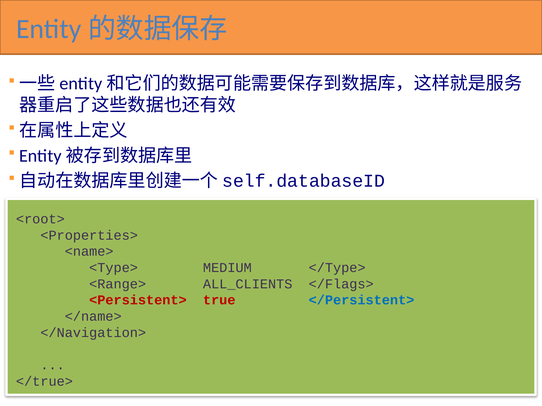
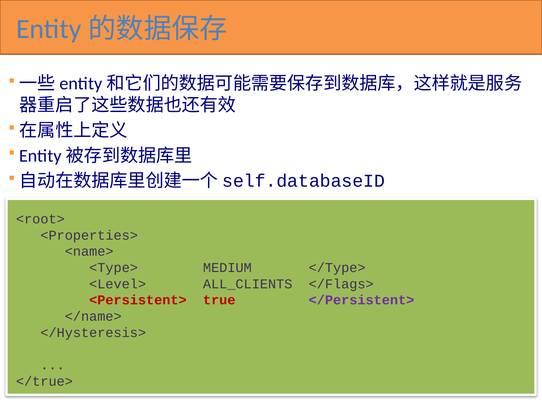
<Range>: <Range> -> <Level> (118, 284)
</Persistent> colour: blue -> purple (362, 301)
</Navigation>: </Navigation> -> </Hysteresis> (93, 333)
